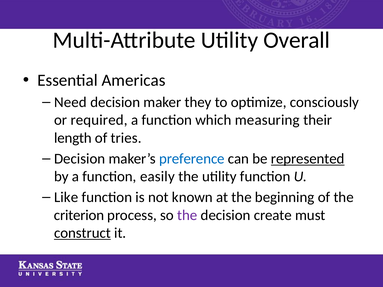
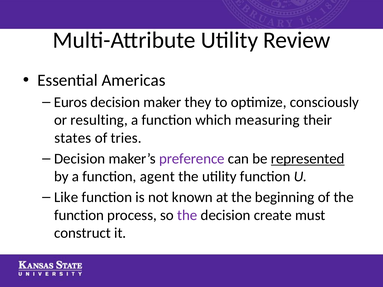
Overall: Overall -> Review (297, 40)
Need: Need -> Euros (71, 102)
required: required -> resulting (99, 120)
length: length -> states (73, 138)
preference colour: blue -> purple (192, 159)
easily: easily -> agent (157, 177)
criterion: criterion -> function (79, 215)
construct underline: present -> none (82, 233)
